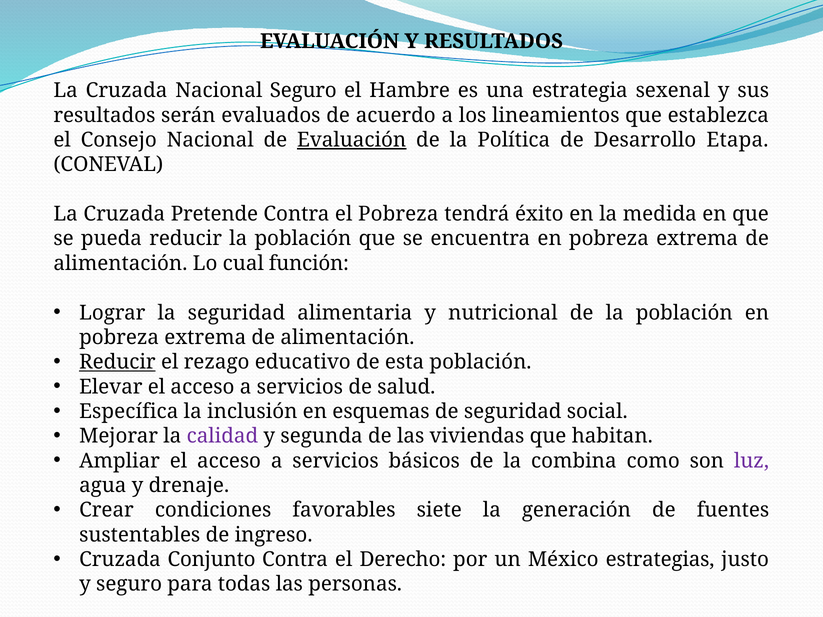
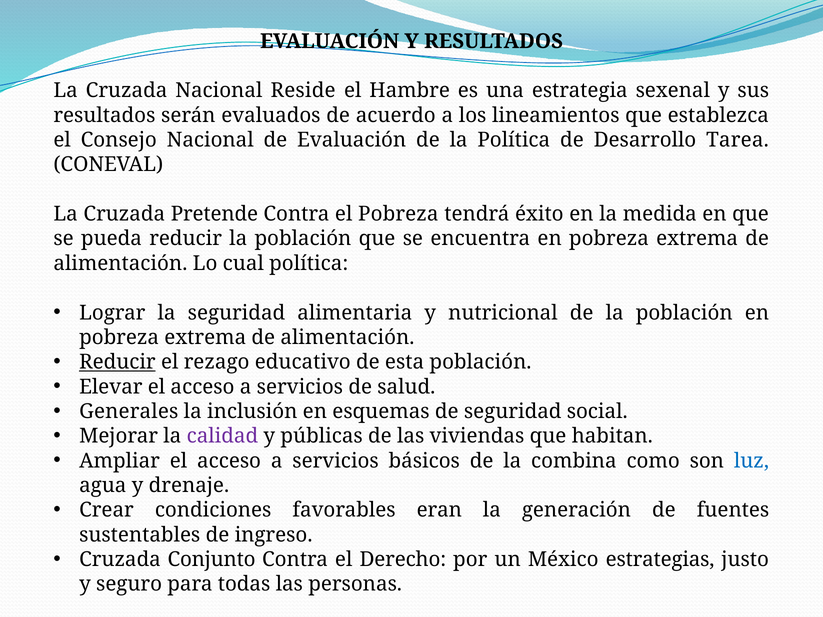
Nacional Seguro: Seguro -> Reside (303, 91)
Evaluación underline: present -> none (352, 140)
Etapa: Etapa -> Tarea (738, 140)
cual función: función -> política (309, 263)
Específica: Específica -> Generales (129, 412)
segunda: segunda -> públicas (322, 436)
luz colour: purple -> blue (751, 461)
siete: siete -> eran (439, 510)
